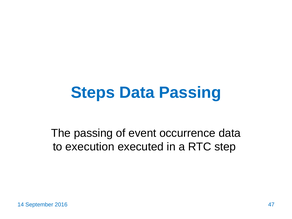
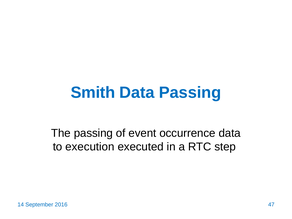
Steps: Steps -> Smith (93, 93)
